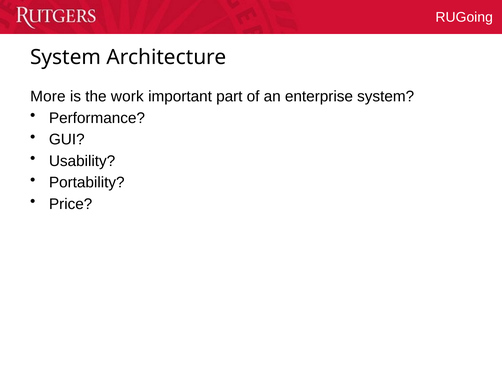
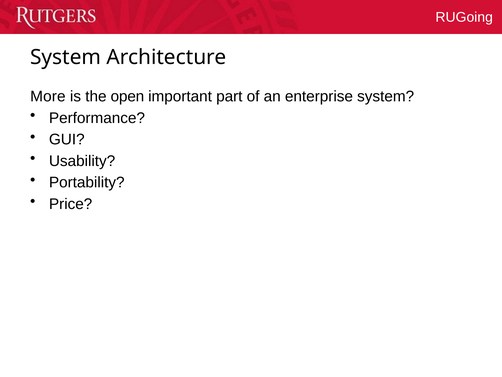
work: work -> open (127, 96)
